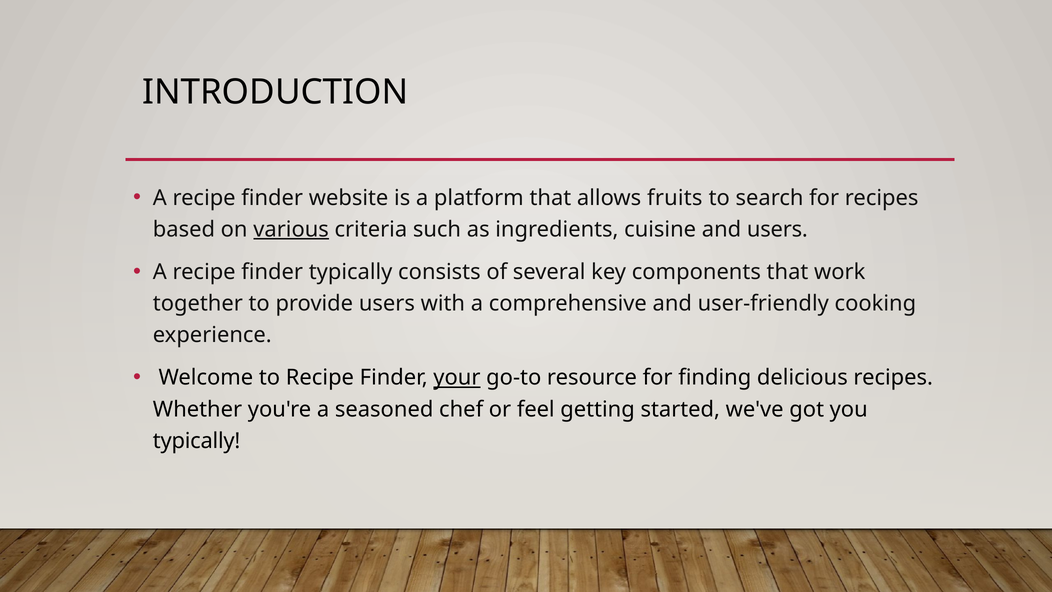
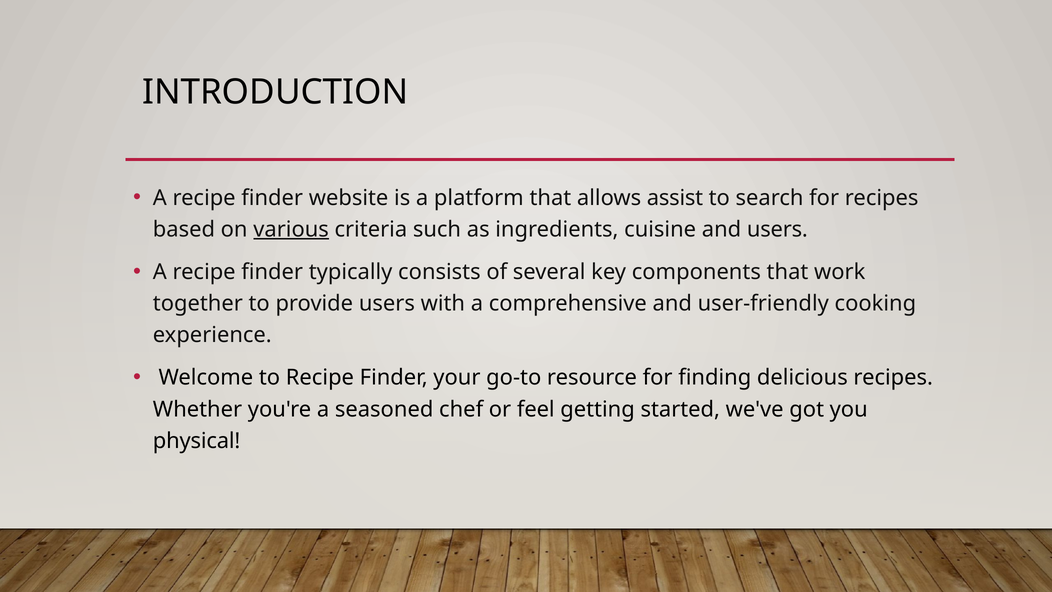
fruits: fruits -> assist (675, 198)
your underline: present -> none (457, 378)
typically: typically -> physical (197, 441)
